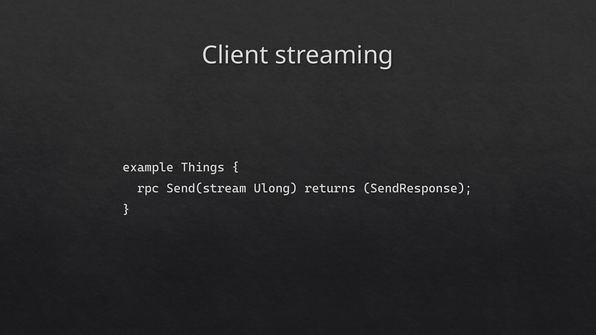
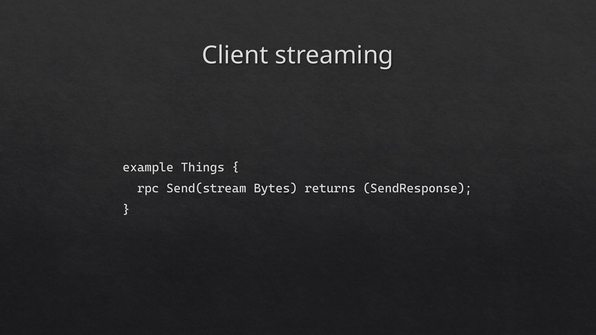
Ulong: Ulong -> Bytes (275, 189)
